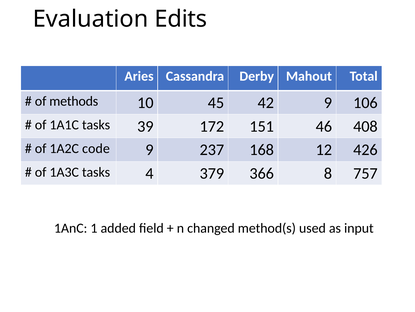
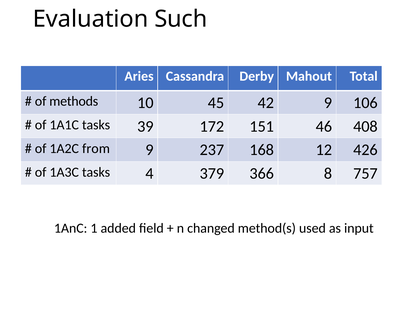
Edits: Edits -> Such (181, 19)
code: code -> from (96, 148)
